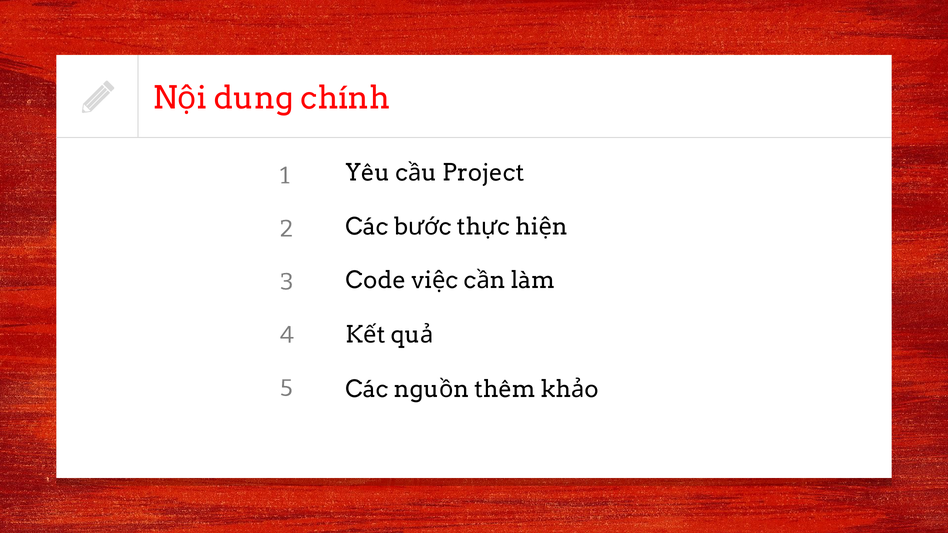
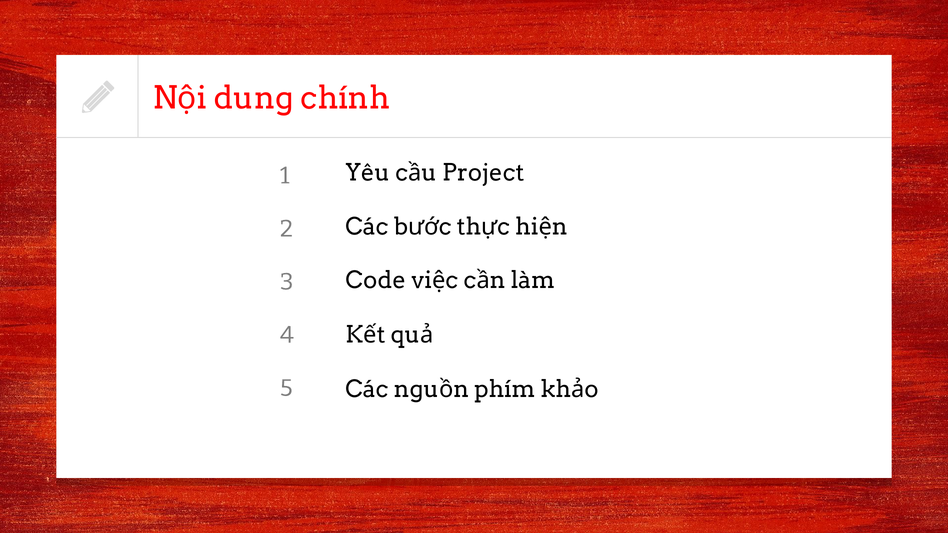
thêm: thêm -> phím (505, 389)
